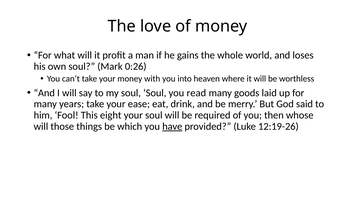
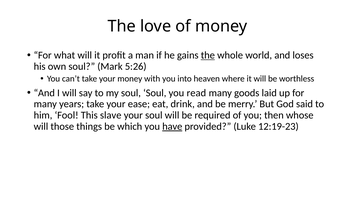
the underline: none -> present (208, 55)
0:26: 0:26 -> 5:26 (136, 66)
eight: eight -> slave (111, 115)
12:19-26: 12:19-26 -> 12:19-23 (278, 126)
